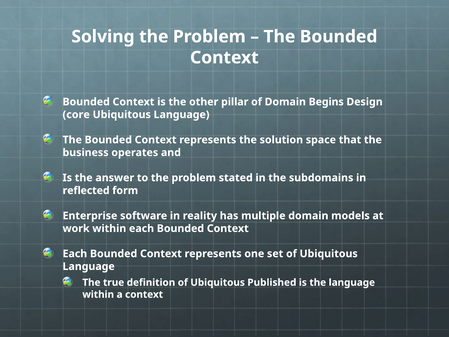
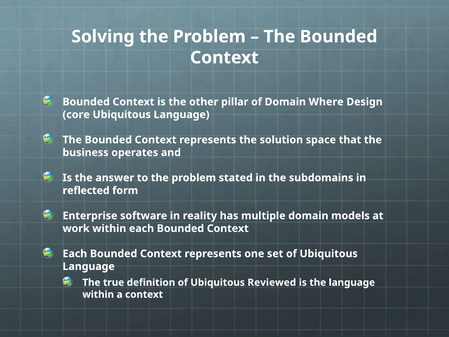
Begins: Begins -> Where (326, 102)
Published: Published -> Reviewed (272, 282)
